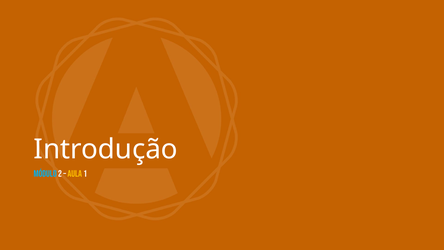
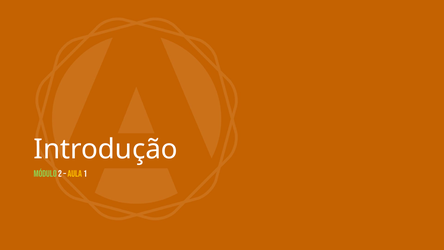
Módulo colour: light blue -> light green (45, 174)
